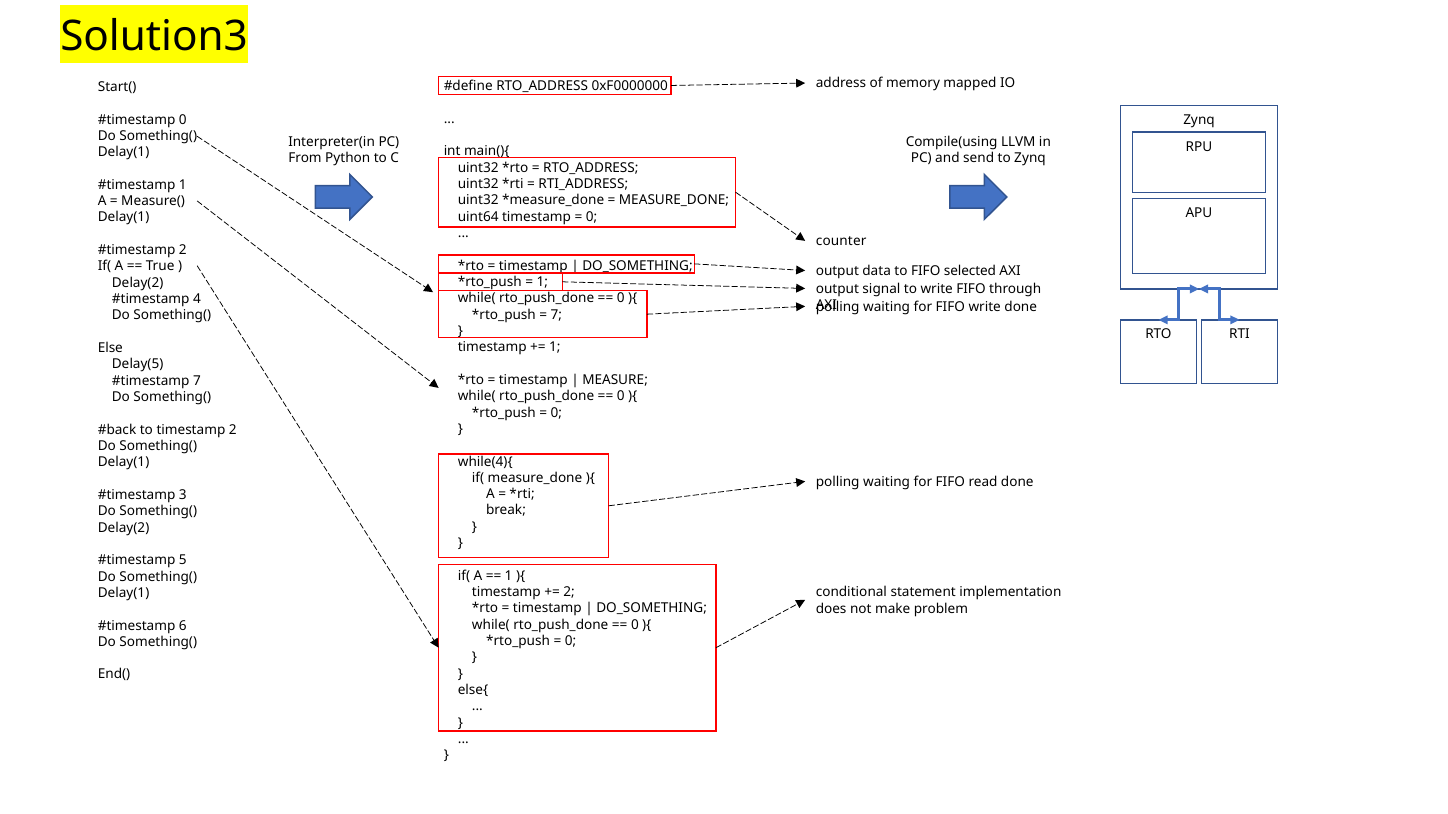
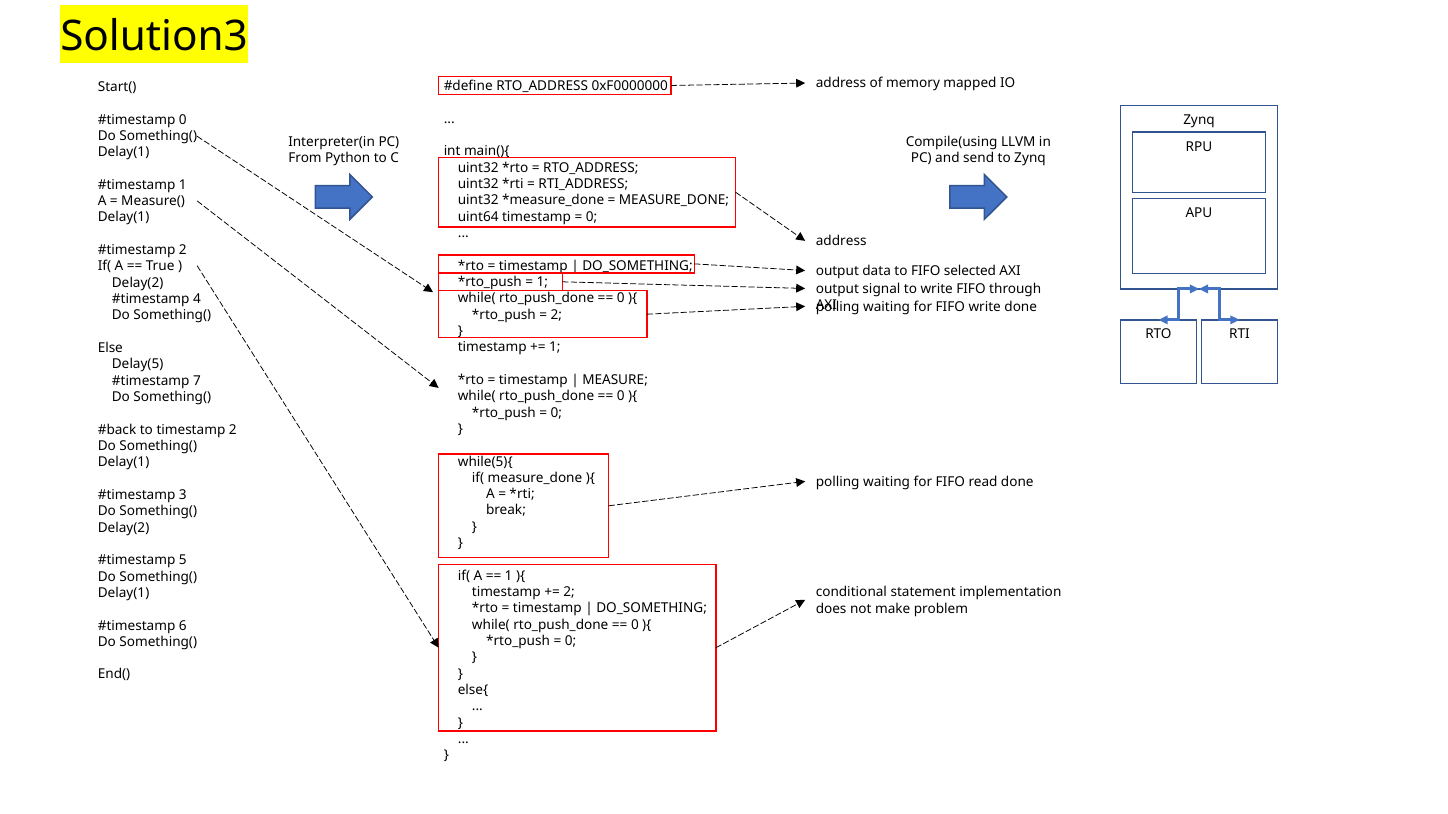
counter: counter -> address (841, 241)
7: 7 -> 2 (556, 315)
while(4){: while(4){ -> while(5){ (485, 462)
